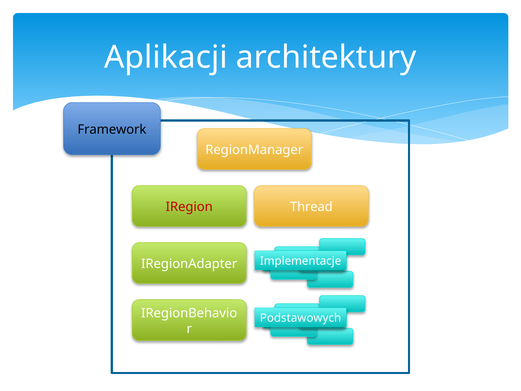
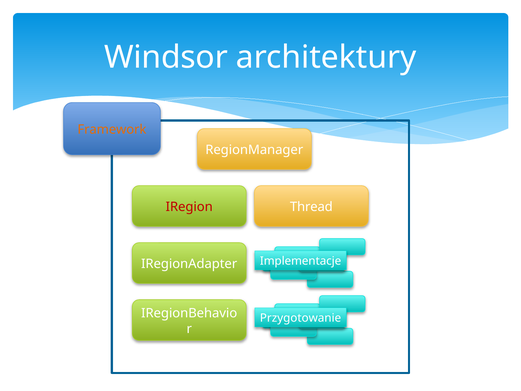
Aplikacji: Aplikacji -> Windsor (166, 57)
Framework colour: black -> orange (112, 129)
Podstawowych: Podstawowych -> Przygotowanie (301, 318)
